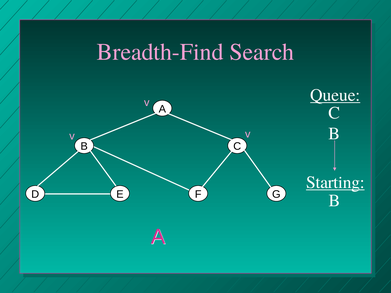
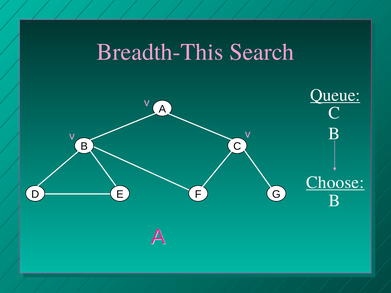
Breadth-Find: Breadth-Find -> Breadth-This (160, 52)
Starting: Starting -> Choose (335, 182)
